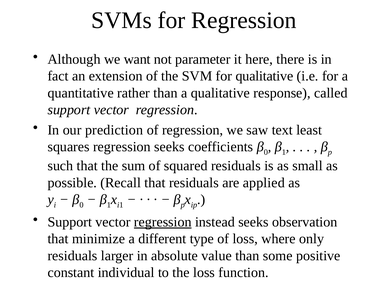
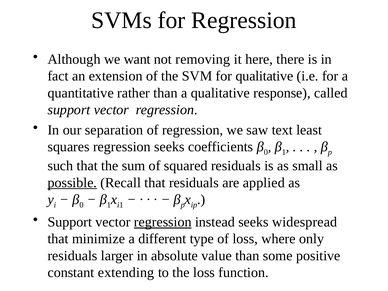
parameter: parameter -> removing (203, 59)
prediction: prediction -> separation (114, 130)
possible underline: none -> present (72, 183)
observation: observation -> widespread (305, 222)
individual: individual -> extending (126, 272)
